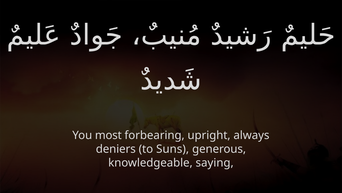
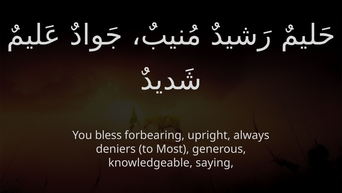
most: most -> bless (108, 135)
Suns: Suns -> Most (173, 149)
